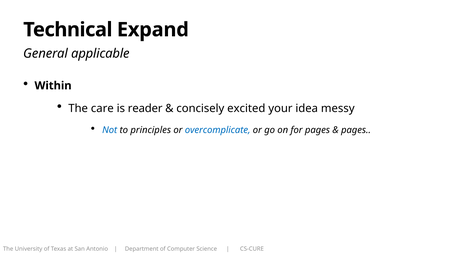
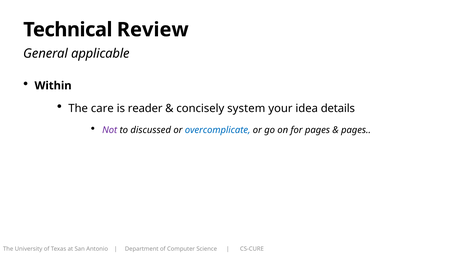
Expand: Expand -> Review (153, 30)
excited: excited -> system (246, 108)
messy: messy -> details (338, 108)
Not colour: blue -> purple (110, 130)
principles: principles -> discussed (151, 130)
